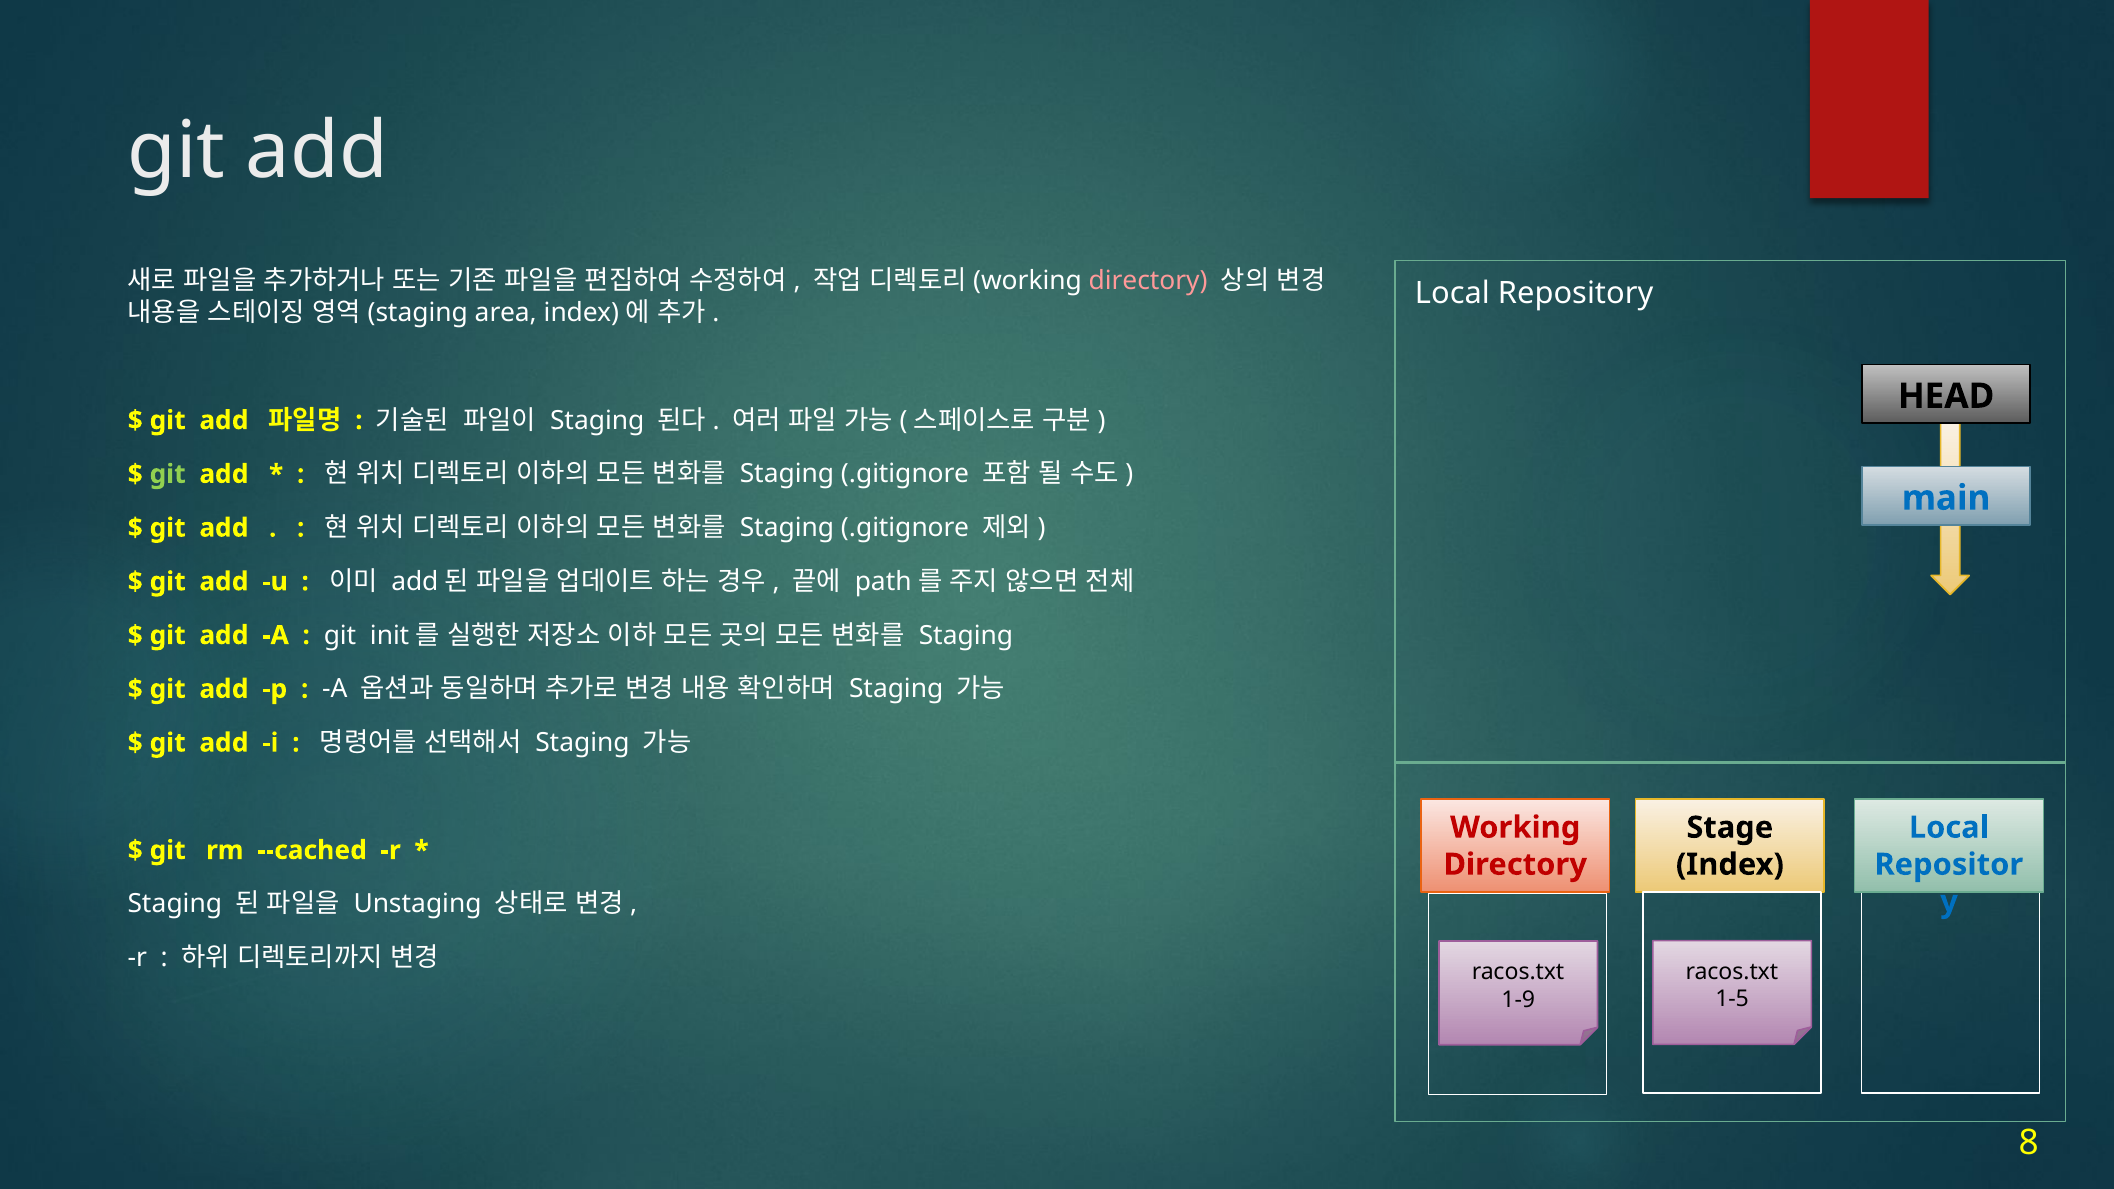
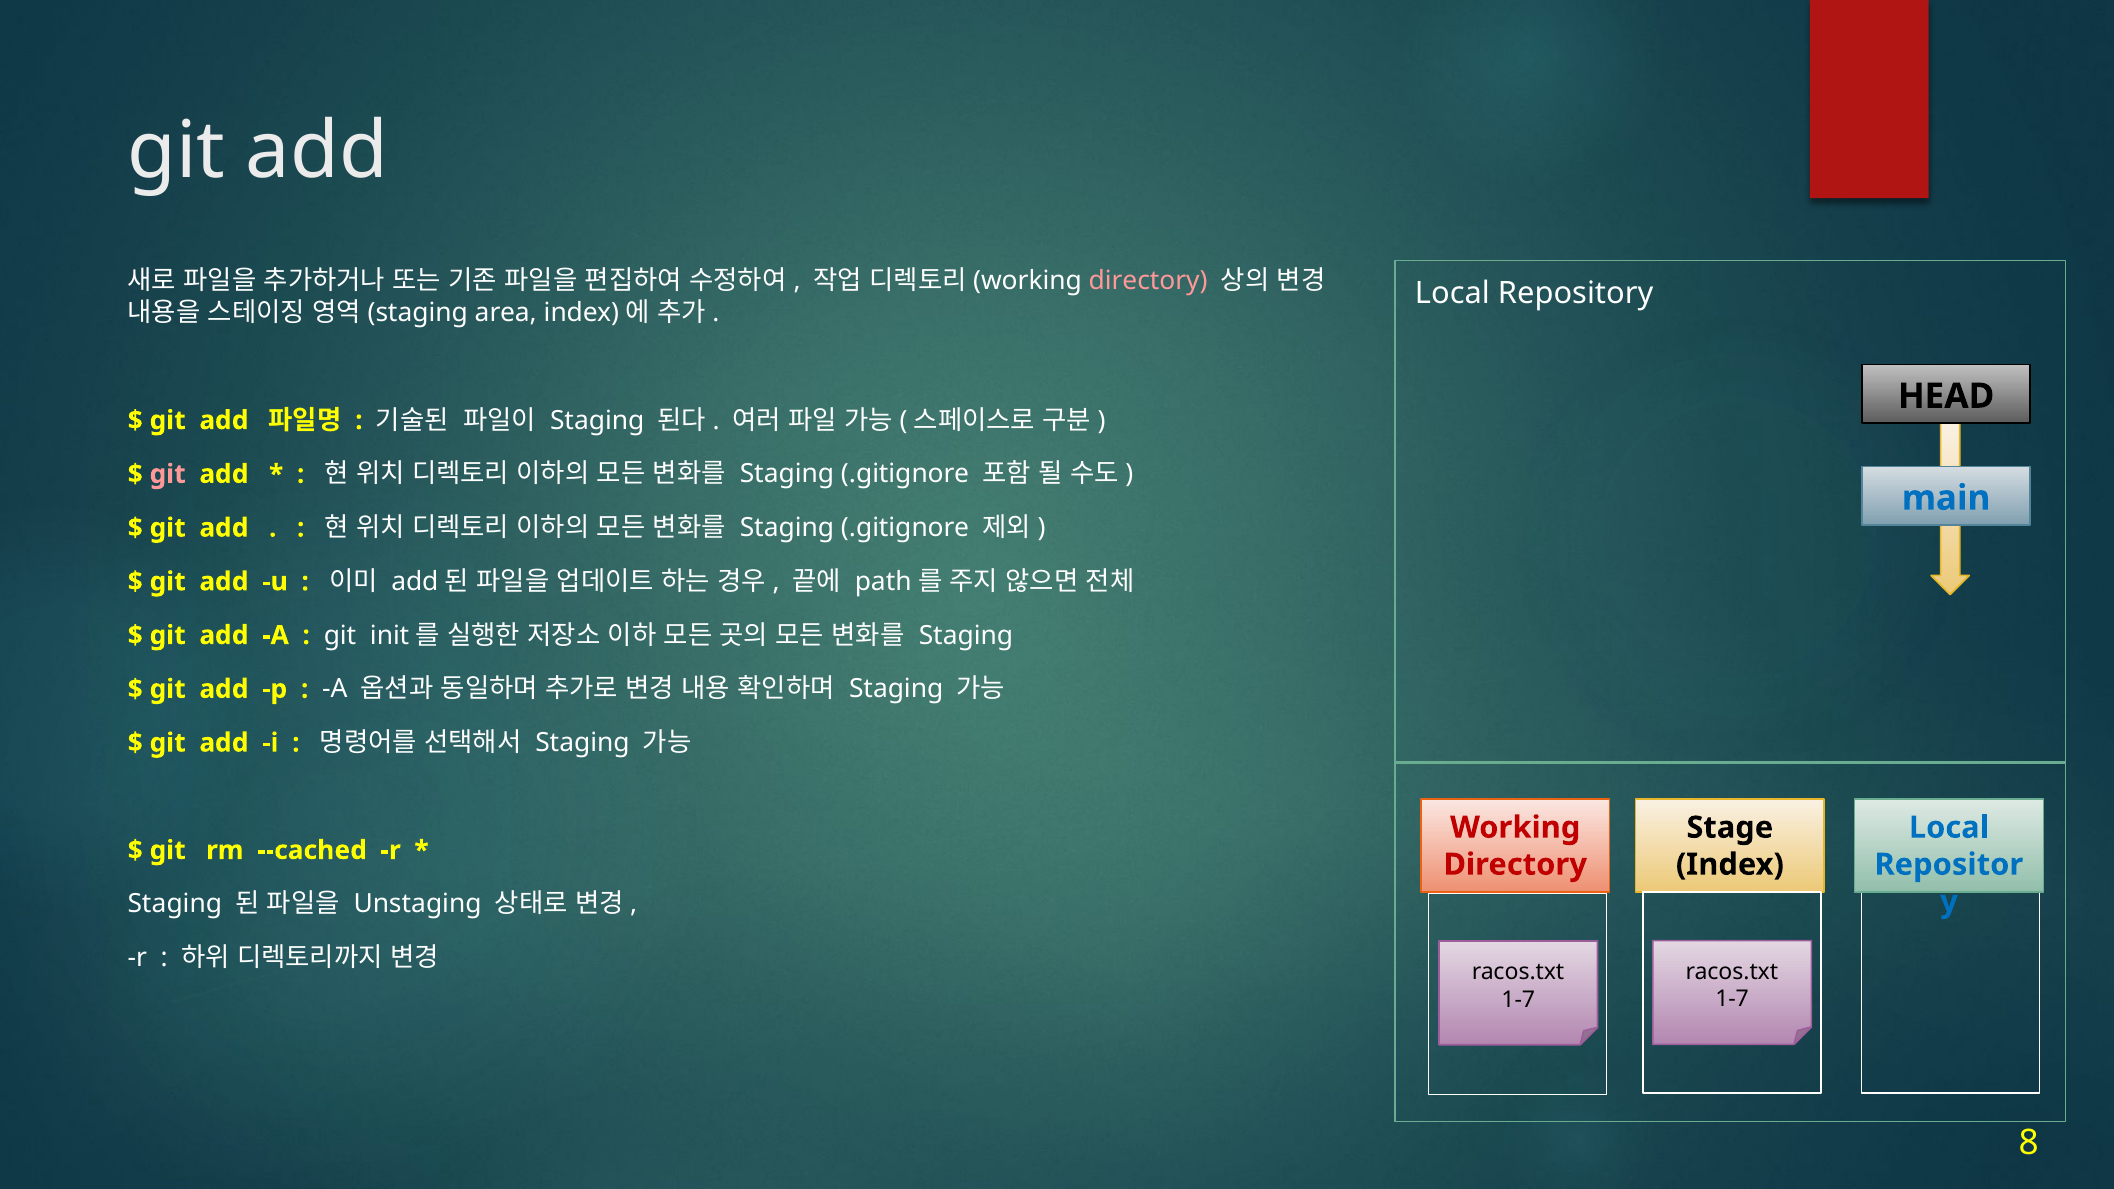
git colour: light green -> pink (168, 474)
1-5: 1-5 -> 1-7 (1732, 999)
1-9: 1-9 -> 1-7 (1518, 1000)
